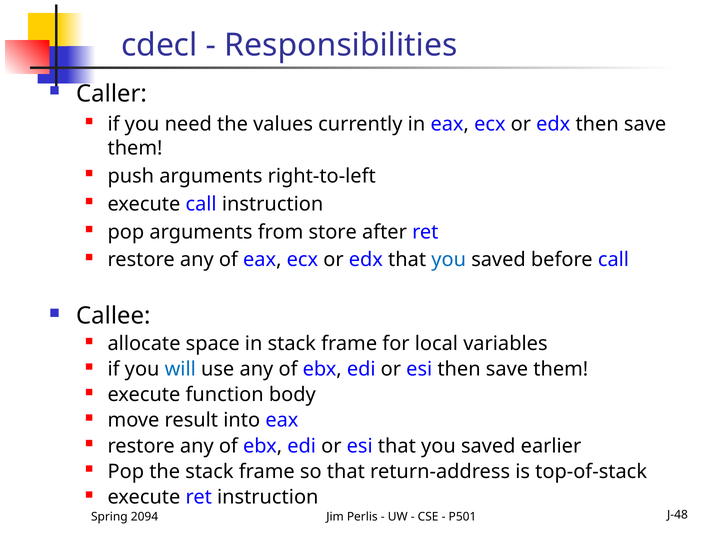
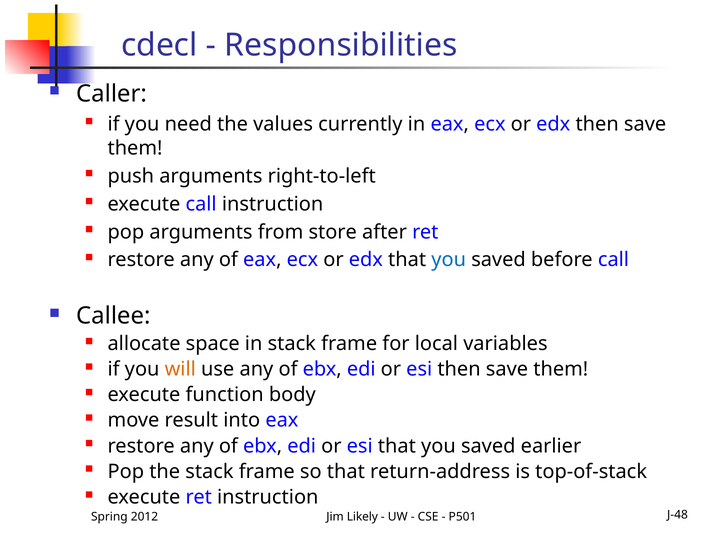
will colour: blue -> orange (180, 369)
2094: 2094 -> 2012 (144, 517)
Perlis: Perlis -> Likely (362, 517)
